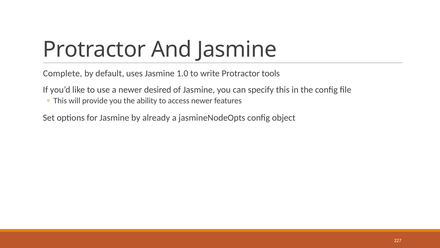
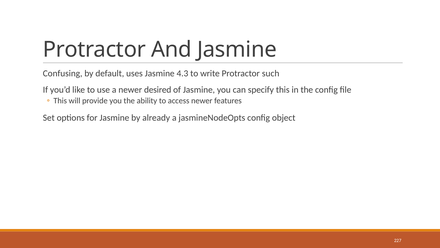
Complete: Complete -> Confusing (63, 73)
1.0: 1.0 -> 4.3 (182, 73)
tools: tools -> such (271, 73)
